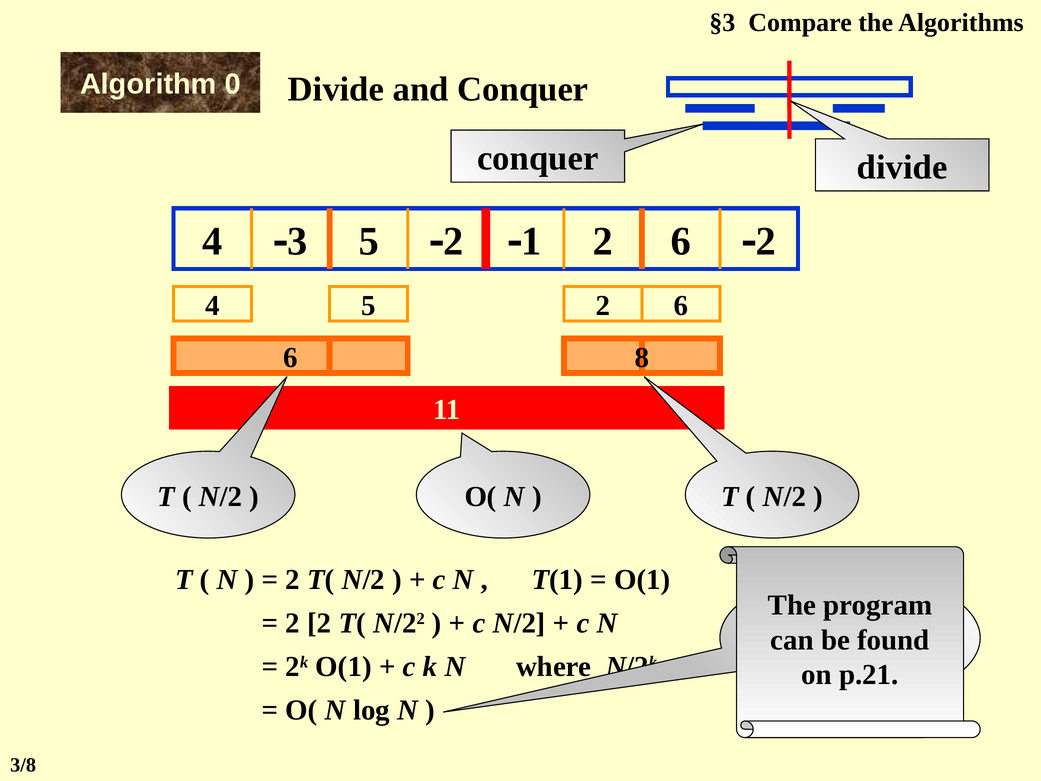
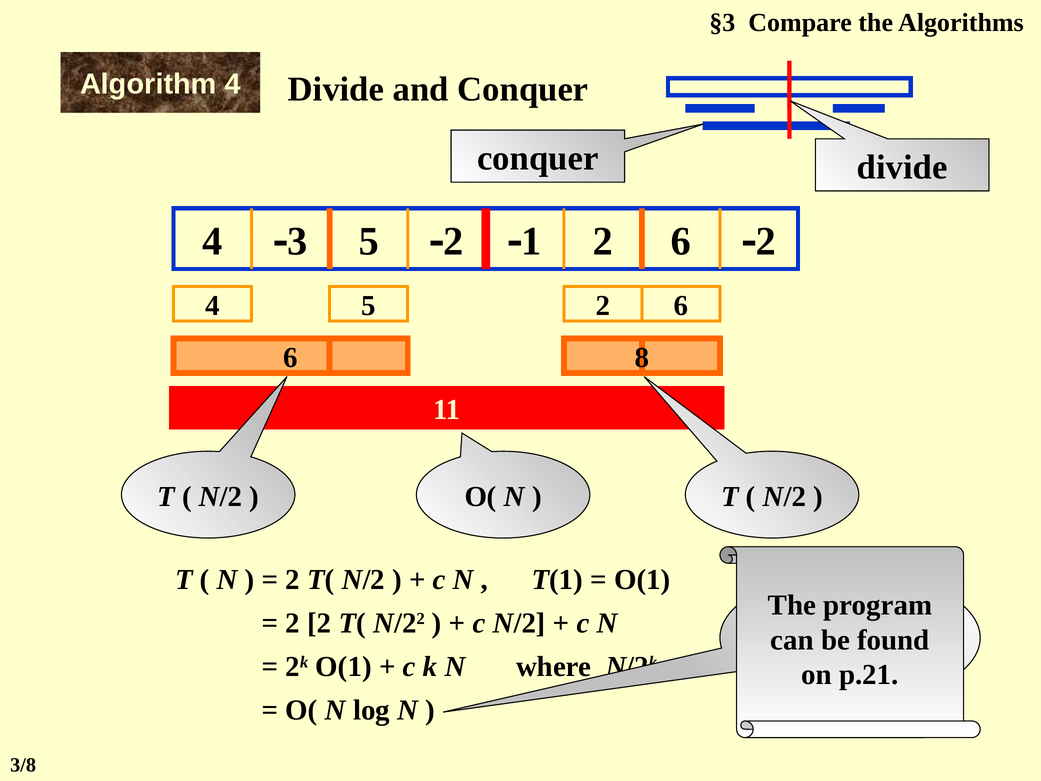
Algorithm 0: 0 -> 4 (233, 84)
